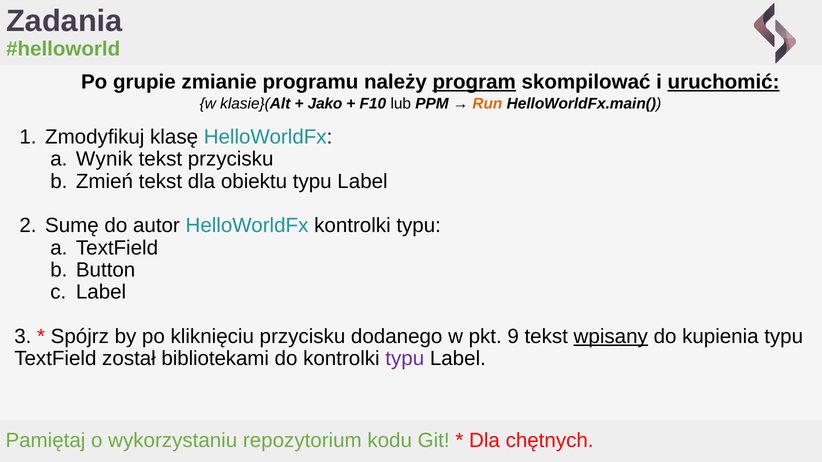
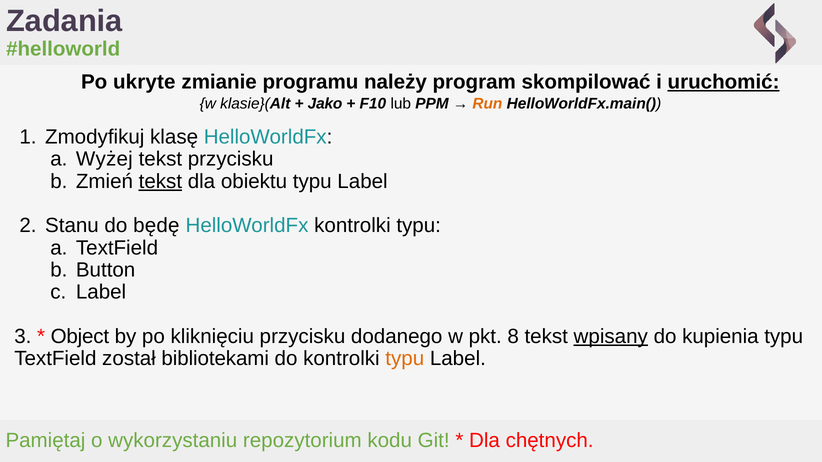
grupie: grupie -> ukryte (144, 82)
program underline: present -> none (474, 82)
Wynik: Wynik -> Wyżej (104, 159)
tekst underline: none -> present (160, 182)
Sumę: Sumę -> Stanu (72, 226)
autor: autor -> będę (156, 226)
Spójrz: Spójrz -> Object (80, 337)
9: 9 -> 8 (513, 337)
typu colour: purple -> orange (405, 359)
